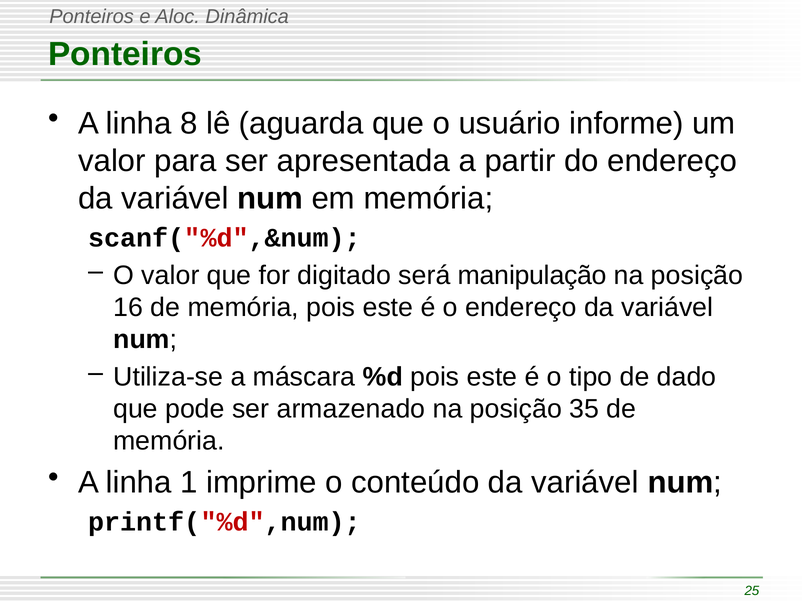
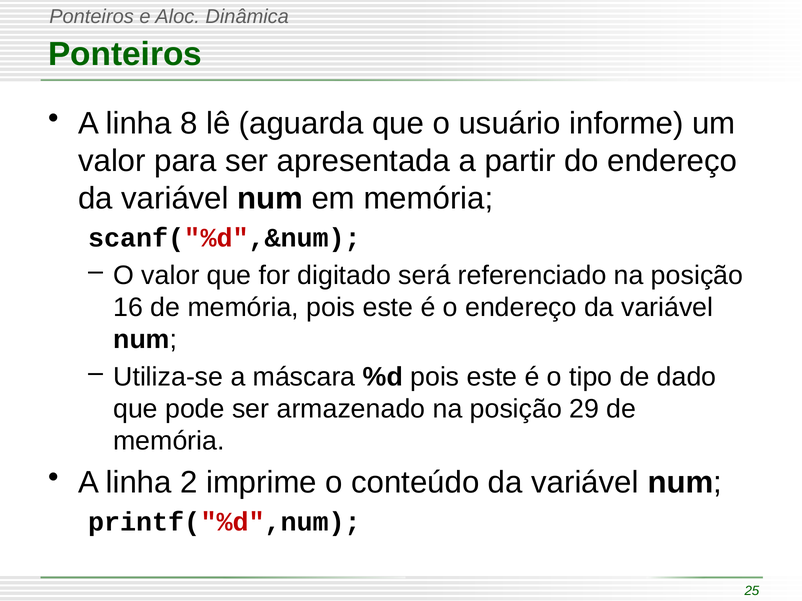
manipulação: manipulação -> referenciado (532, 276)
35: 35 -> 29 (584, 409)
1: 1 -> 2 (189, 483)
